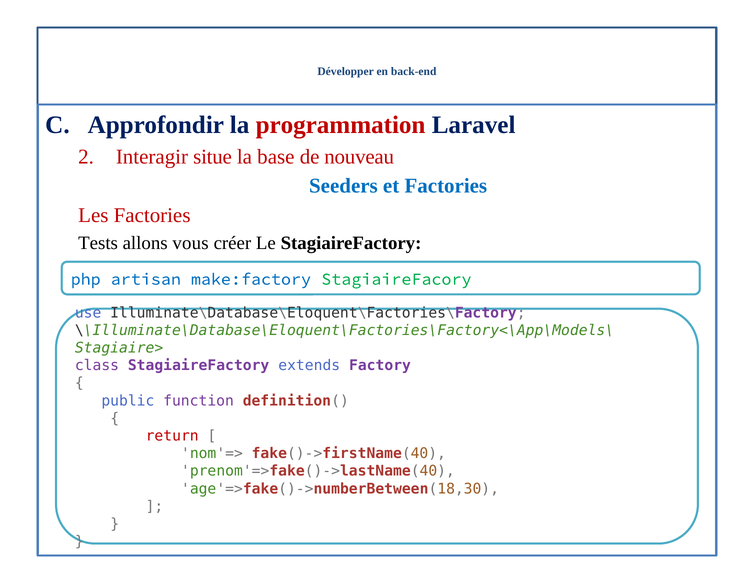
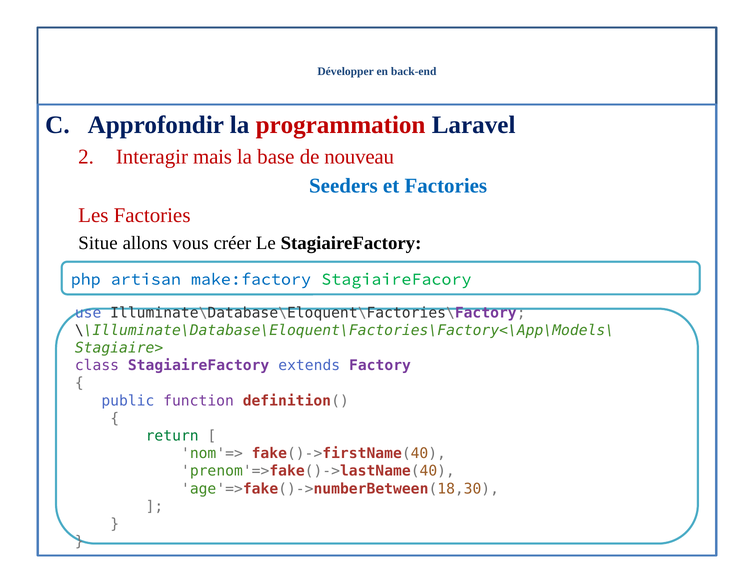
situe: situe -> mais (213, 157)
Tests: Tests -> Situe (98, 243)
return colour: red -> green (172, 436)
